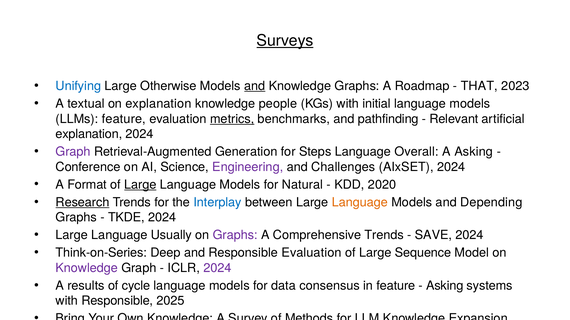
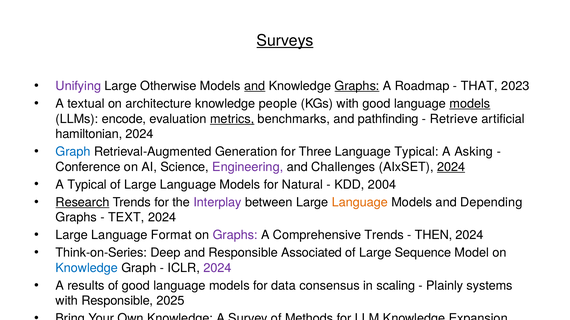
Unifying colour: blue -> purple (78, 86)
Graphs underline: none -> present (357, 86)
on explanation: explanation -> architecture (159, 104)
with initial: initial -> good (377, 104)
models underline: none -> present (470, 104)
LLMs feature: feature -> encode (124, 119)
Relevant: Relevant -> Retrieve (454, 119)
explanation: explanation -> hamiltonian (89, 134)
Graph colour: purple -> blue (73, 152)
Steps: Steps -> Three (315, 152)
Language Overall: Overall -> Typical (417, 152)
2024 underline: none -> present (451, 167)
A Format: Format -> Typical (87, 185)
Large underline: present -> none (140, 185)
2020: 2020 -> 2004 (382, 185)
Interplay colour: blue -> purple (218, 203)
TKDE: TKDE -> TEXT (126, 218)
Usually: Usually -> Format (171, 236)
SAVE: SAVE -> THEN (434, 236)
Responsible Evaluation: Evaluation -> Associated (312, 253)
Knowledge colour: purple -> blue (87, 268)
of cycle: cycle -> good (136, 286)
in feature: feature -> scaling (396, 286)
Asking: Asking -> Plainly (445, 286)
